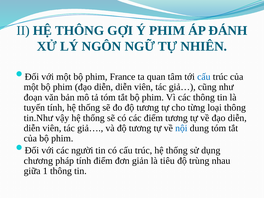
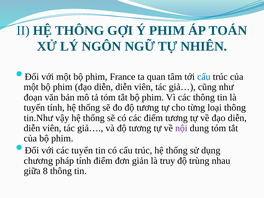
ĐÁNH: ĐÁNH -> TOÁN (228, 30)
nội colour: blue -> purple (181, 128)
các người: người -> tuyến (82, 150)
tiêu: tiêu -> truy (168, 161)
1: 1 -> 8 (45, 171)
